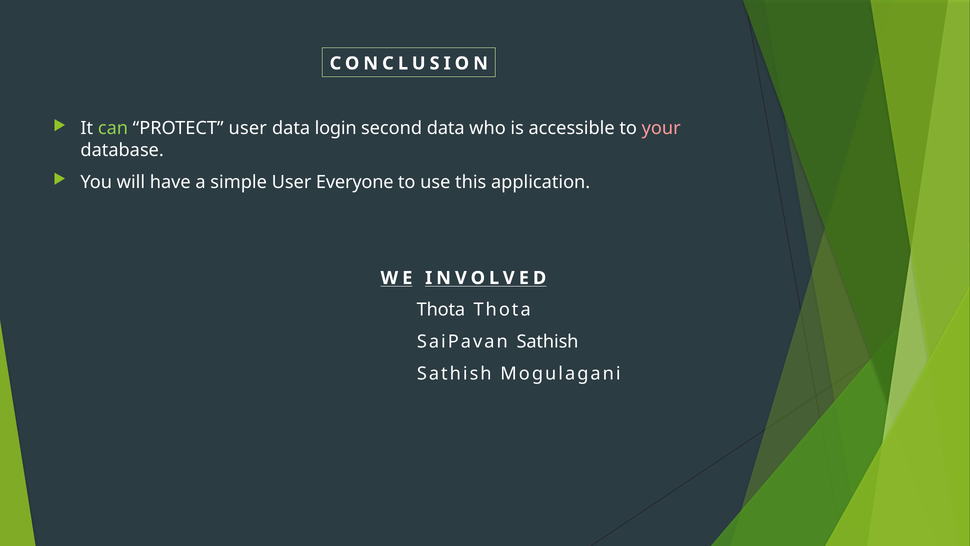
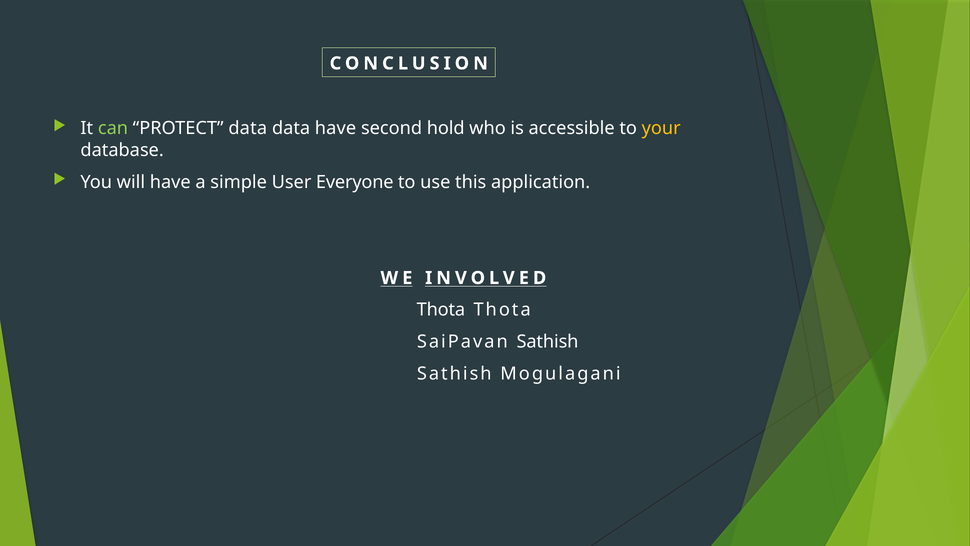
PROTECT user: user -> data (248, 128)
data login: login -> have (336, 128)
second data: data -> hold (446, 128)
your colour: pink -> yellow (661, 128)
